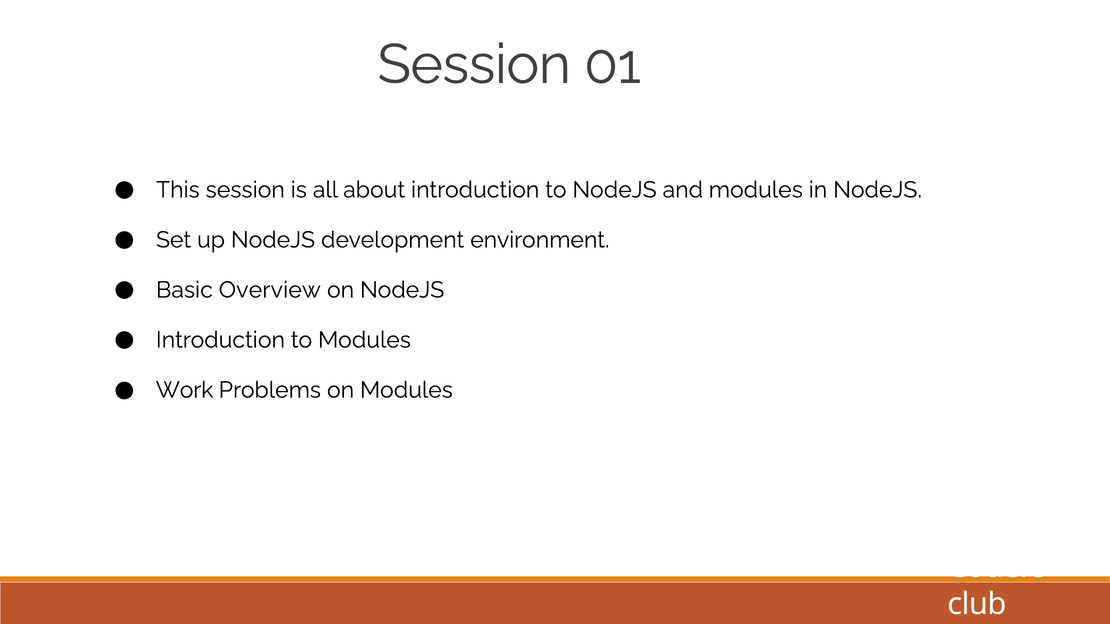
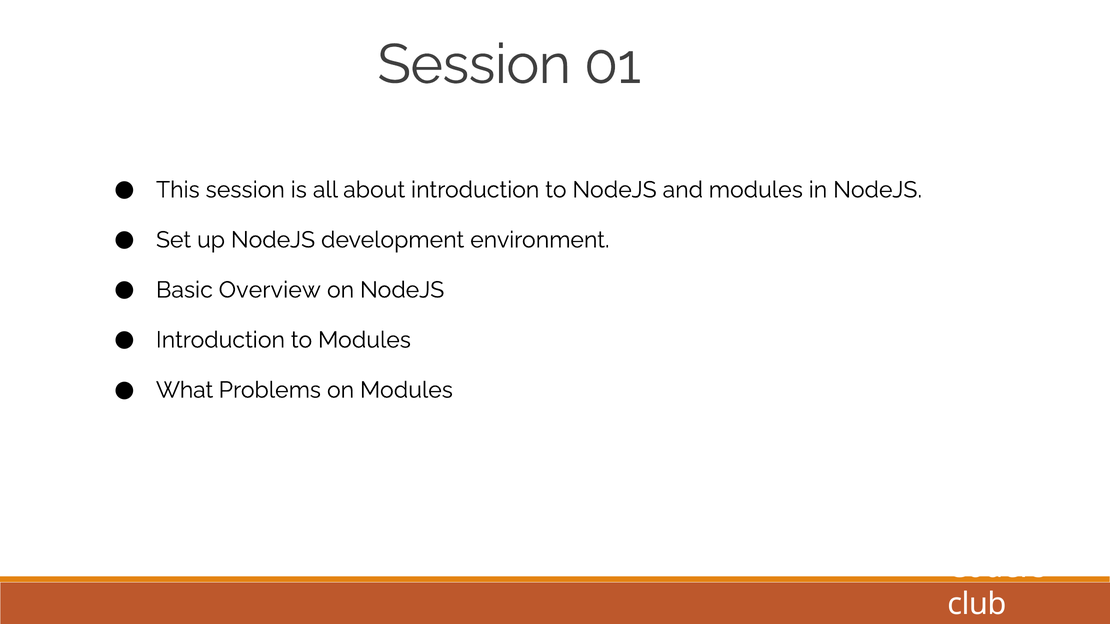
Work: Work -> What (185, 390)
